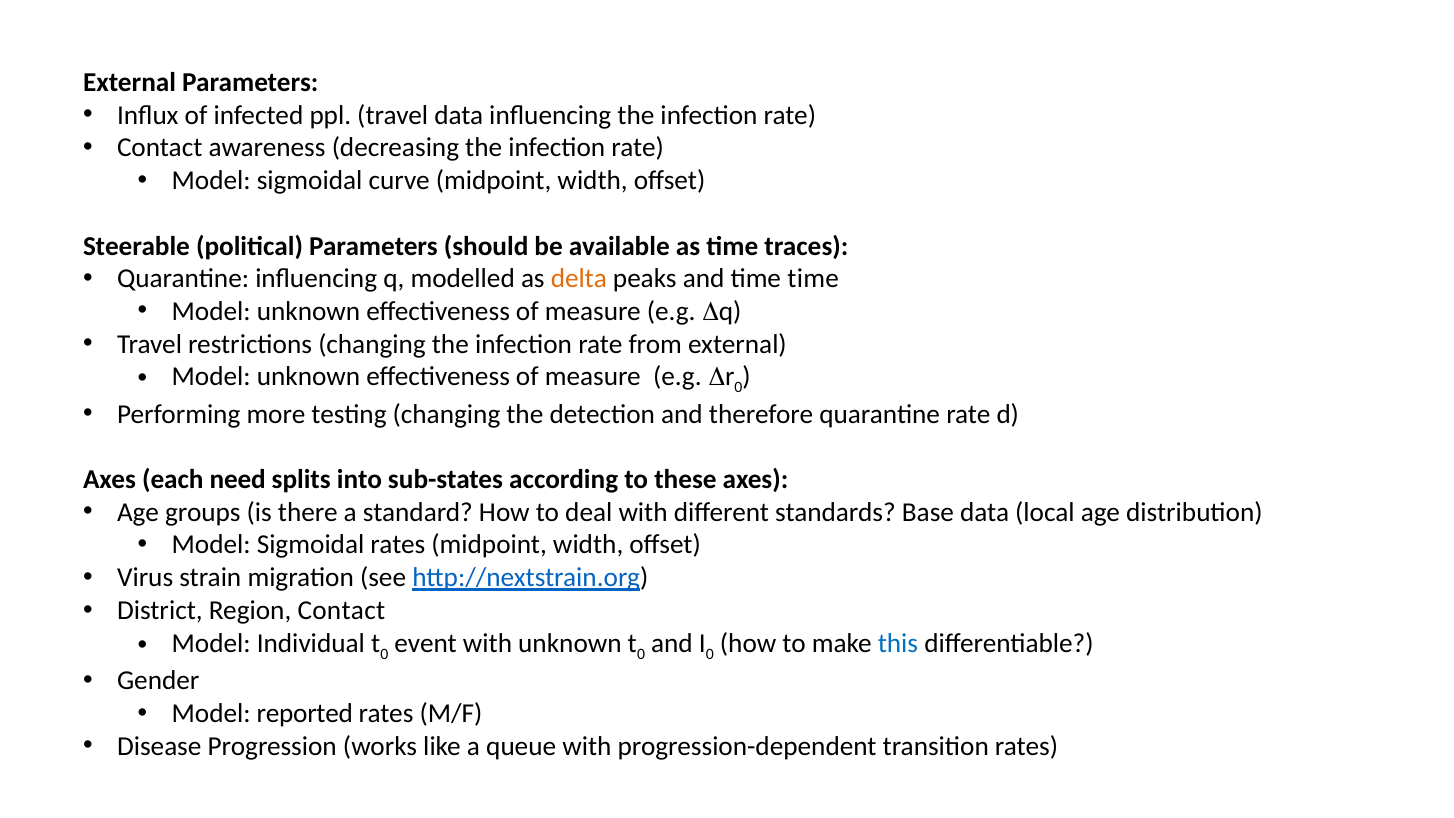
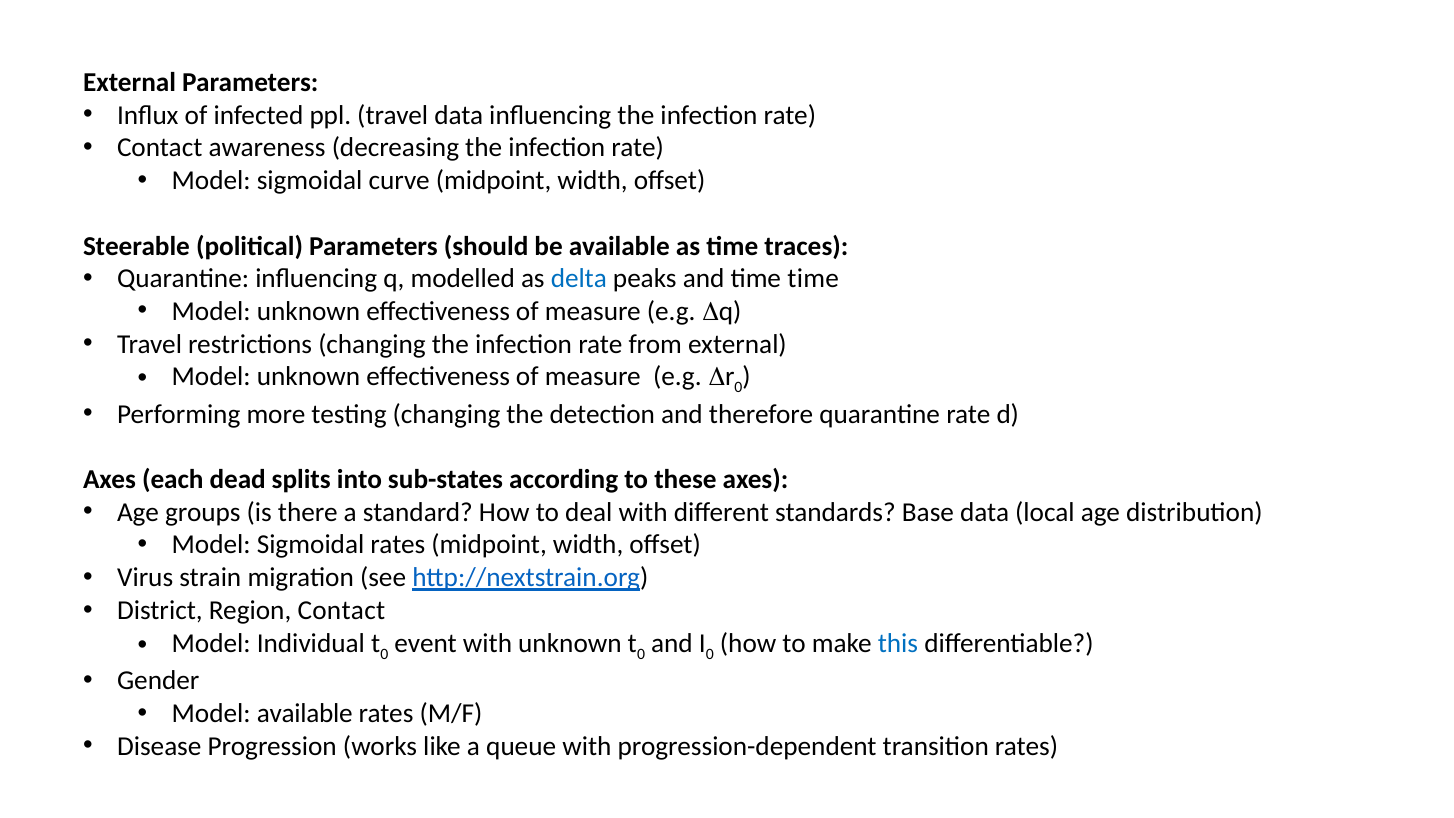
delta colour: orange -> blue (579, 279)
need: need -> dead (238, 479)
Model reported: reported -> available (305, 713)
